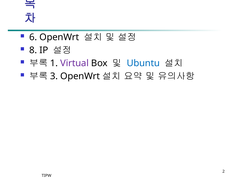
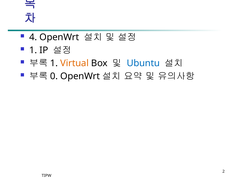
6: 6 -> 4 (33, 37)
8: 8 -> 1 (33, 50)
Virtual colour: purple -> orange (75, 63)
3: 3 -> 0 (54, 76)
